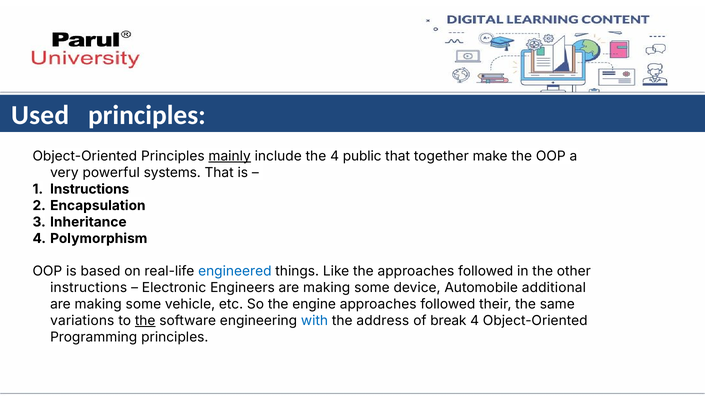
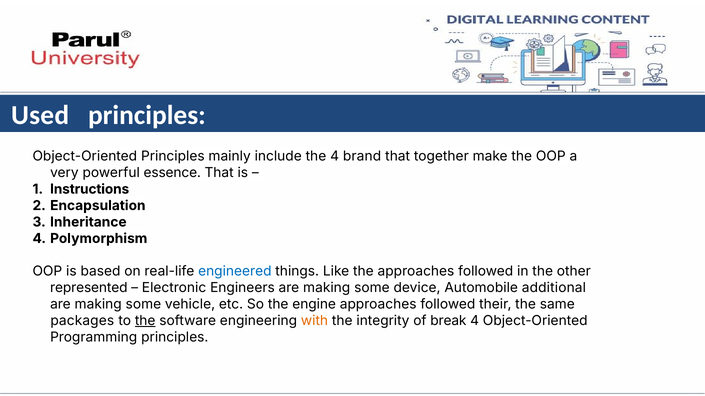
mainly underline: present -> none (230, 156)
public: public -> brand (362, 156)
systems: systems -> essence (172, 173)
instructions: instructions -> represented (89, 288)
variations: variations -> packages (82, 321)
with colour: blue -> orange (315, 321)
address: address -> integrity (383, 321)
